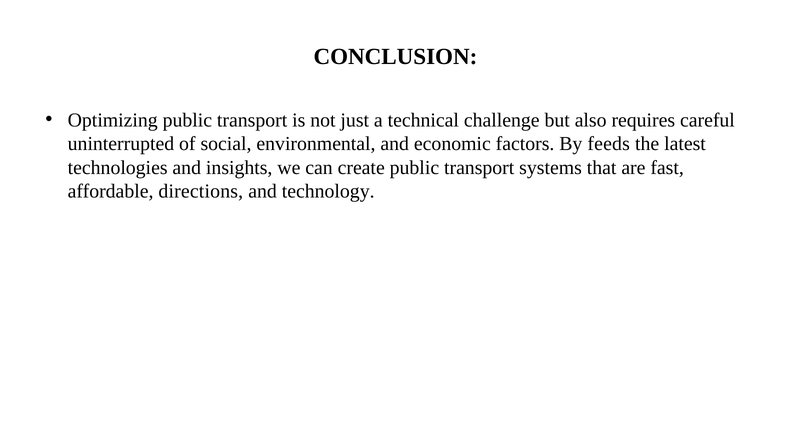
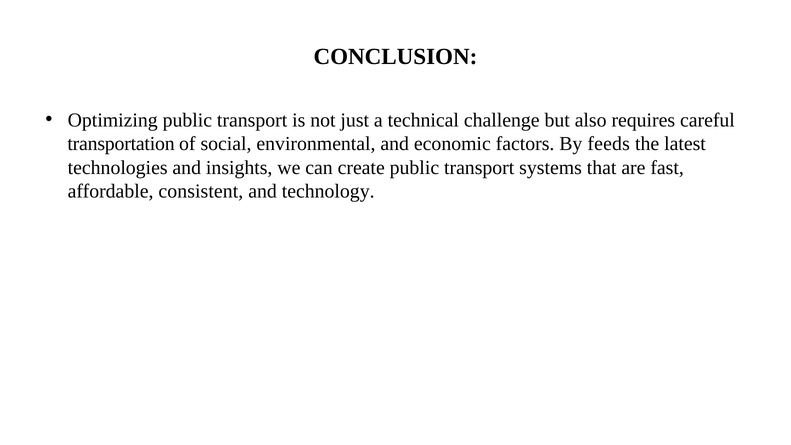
uninterrupted: uninterrupted -> transportation (121, 144)
directions: directions -> consistent (201, 191)
